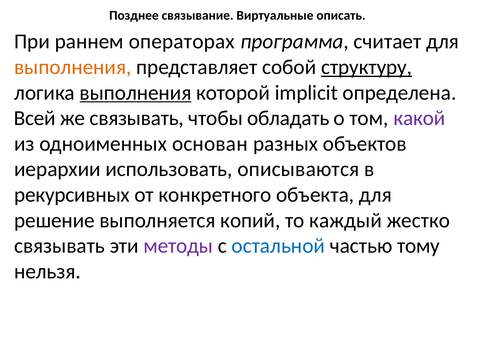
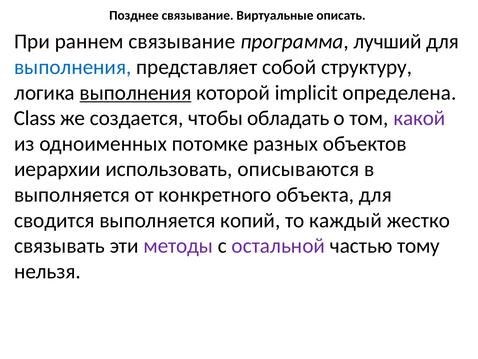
раннем операторах: операторах -> связывание (182, 42)
считает: считает -> лучший (388, 42)
выполнения colour: orange -> blue (73, 67)
структуру underline: present -> none (367, 67)
Всей: Всей -> Class (35, 118)
же связывать: связывать -> создается (137, 118)
основан: основан -> потомке (210, 144)
рекурсивных: рекурсивных -> выполняется (72, 195)
решение: решение -> сводится (54, 220)
остальной colour: blue -> purple (278, 246)
